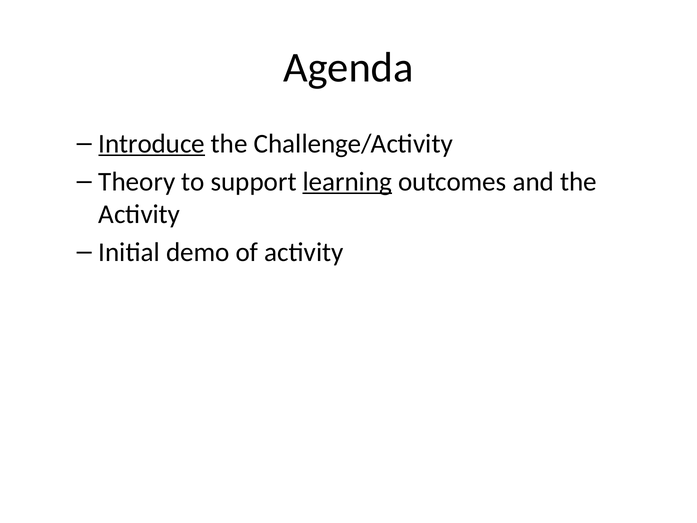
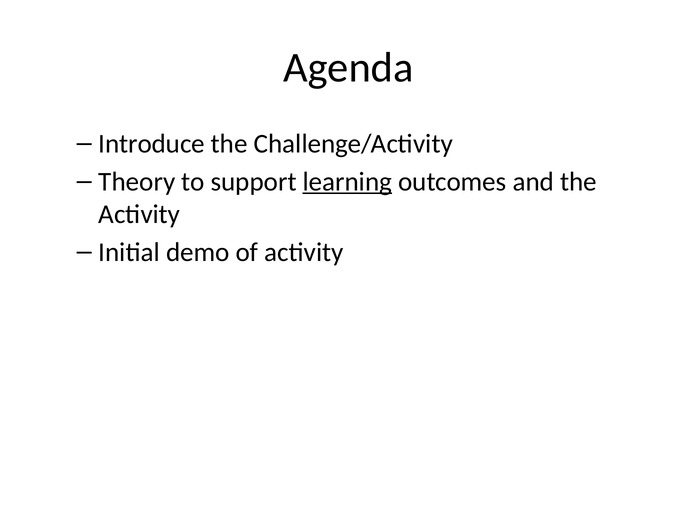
Introduce underline: present -> none (152, 144)
